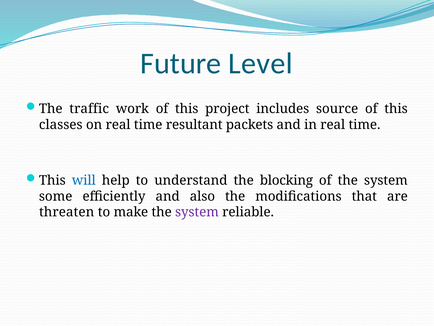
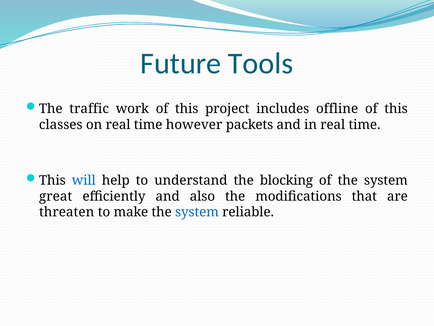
Level: Level -> Tools (261, 64)
source: source -> offline (337, 109)
resultant: resultant -> however (194, 125)
some: some -> great (56, 196)
system colour: purple -> blue (197, 212)
